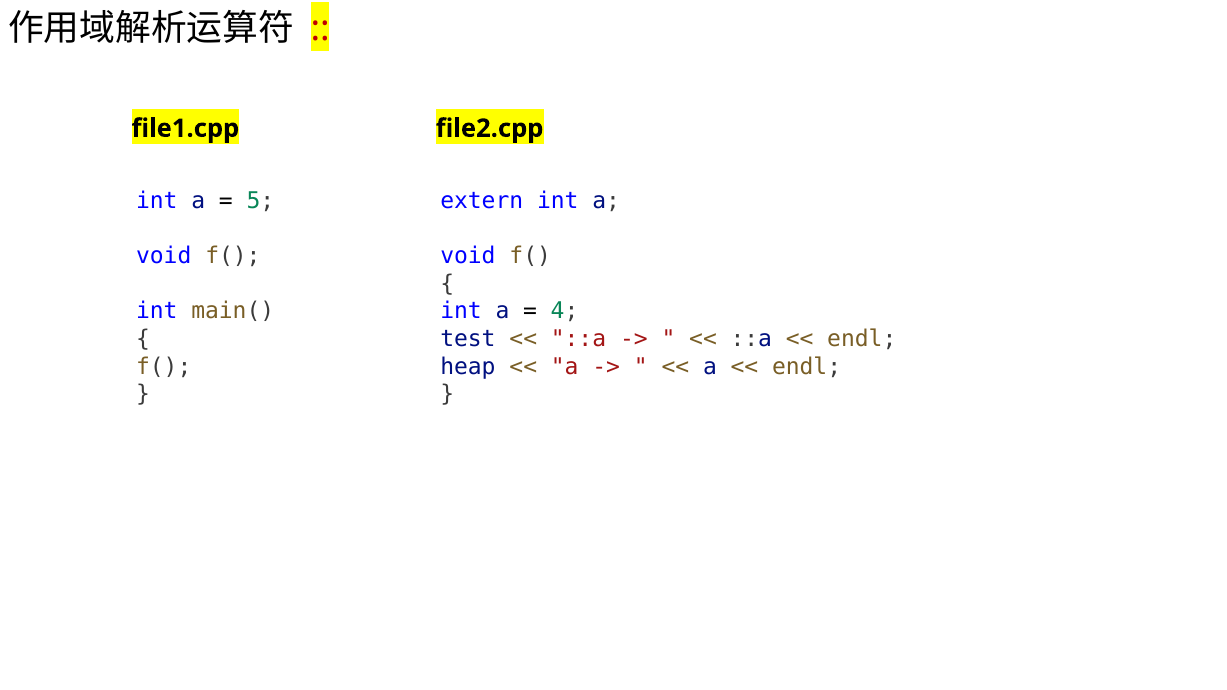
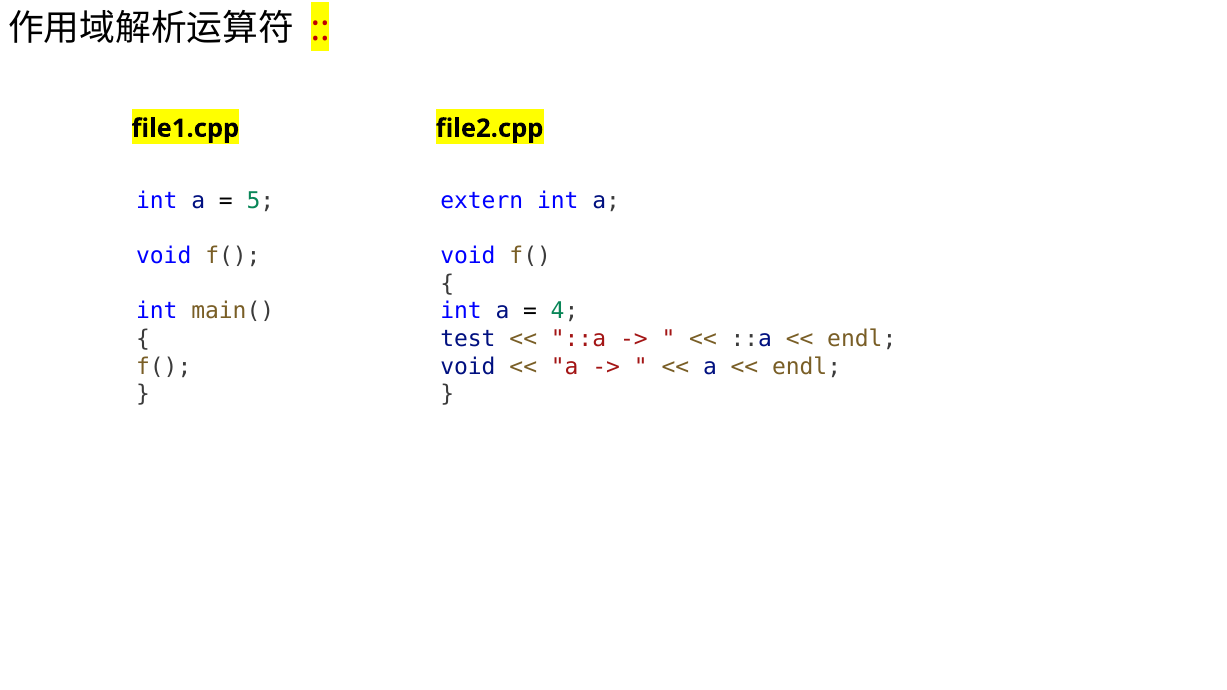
heap: heap -> void (468, 367)
